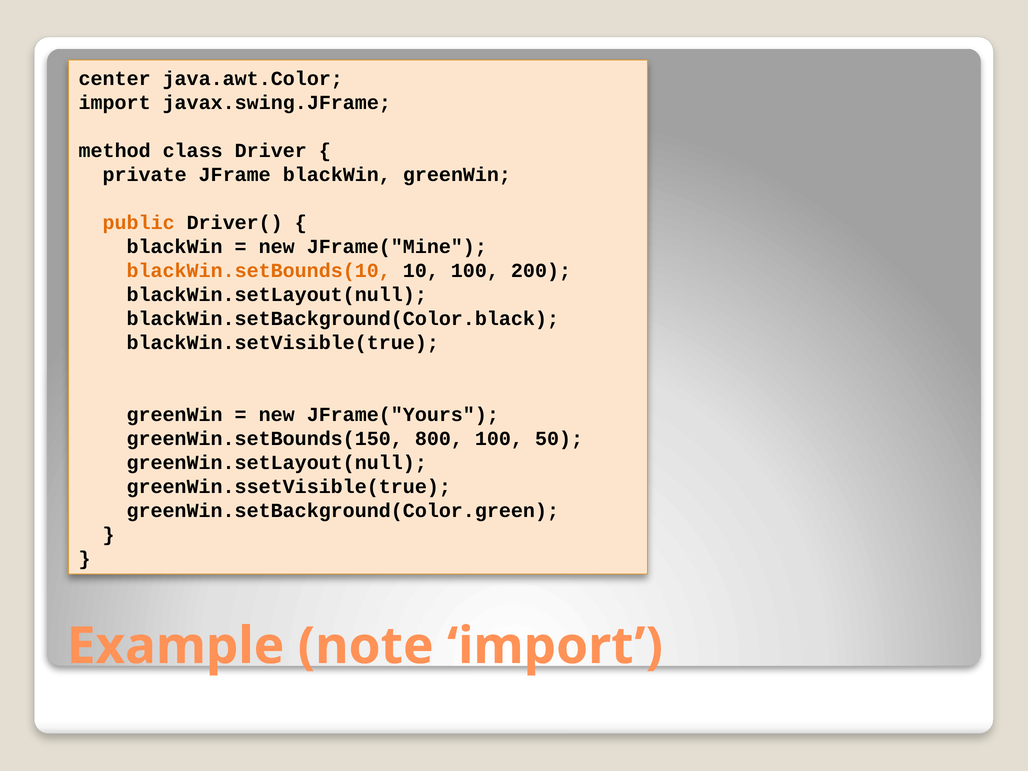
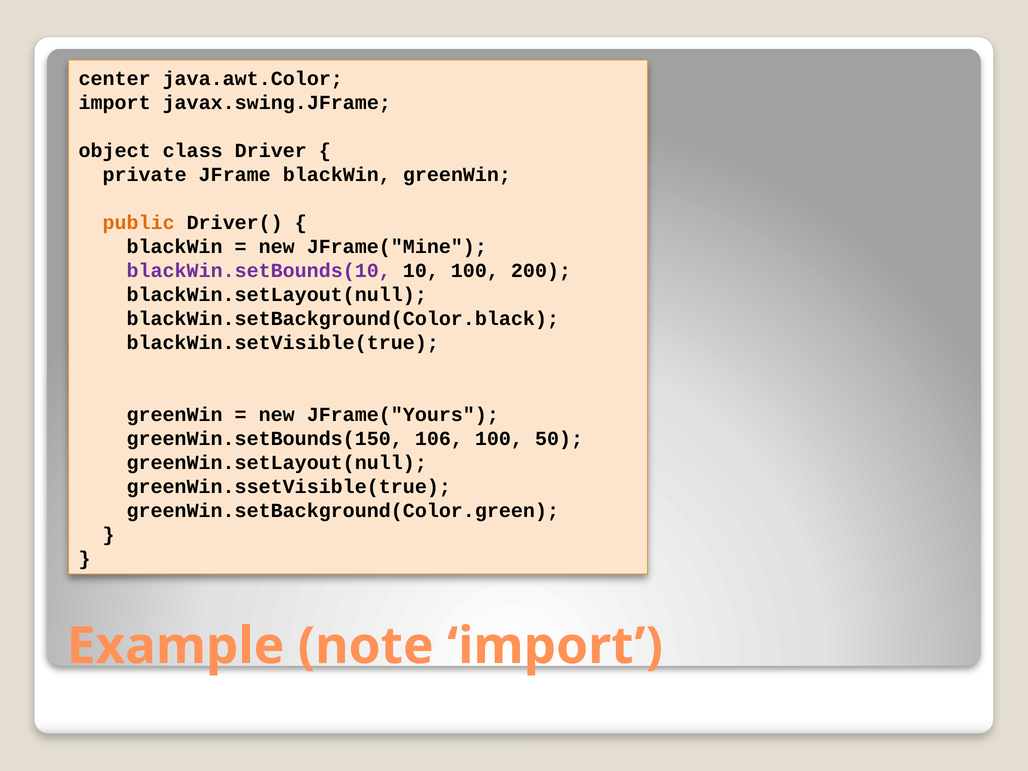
method: method -> object (115, 150)
blackWin.setBounds(10 colour: orange -> purple (259, 270)
800: 800 -> 106 (439, 438)
